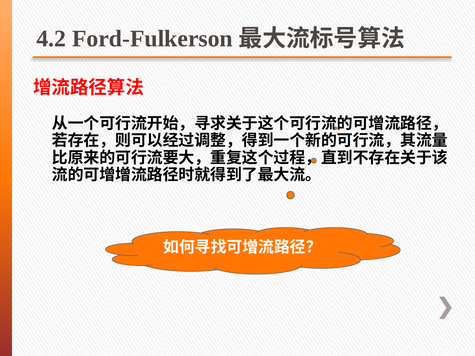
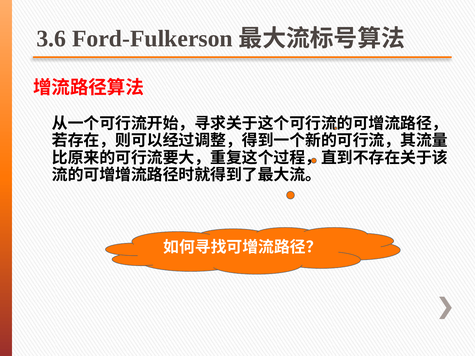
4.2: 4.2 -> 3.6 (51, 39)
